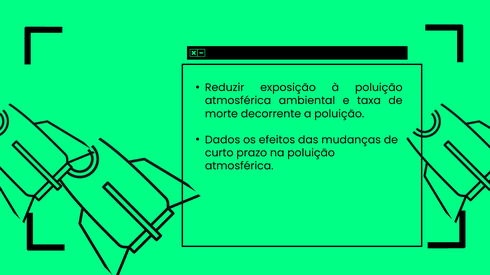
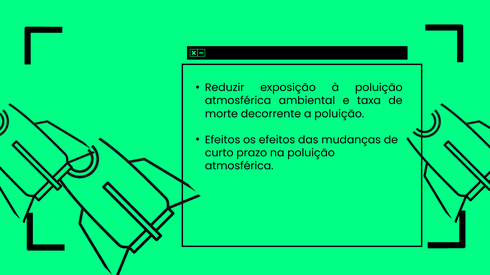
Dados: Dados -> Efeitos (223, 140)
